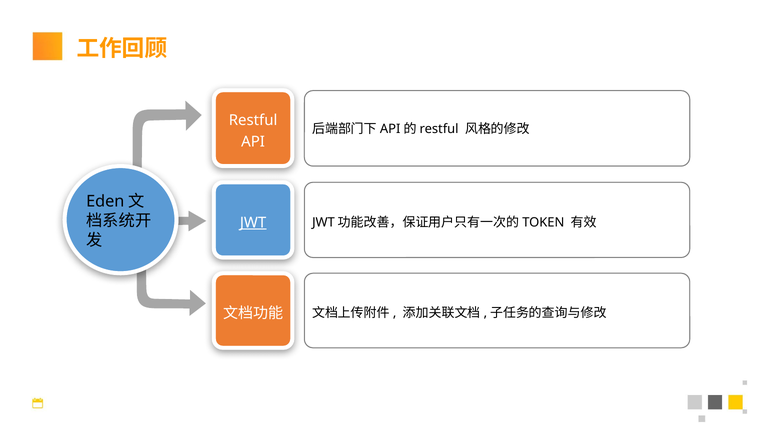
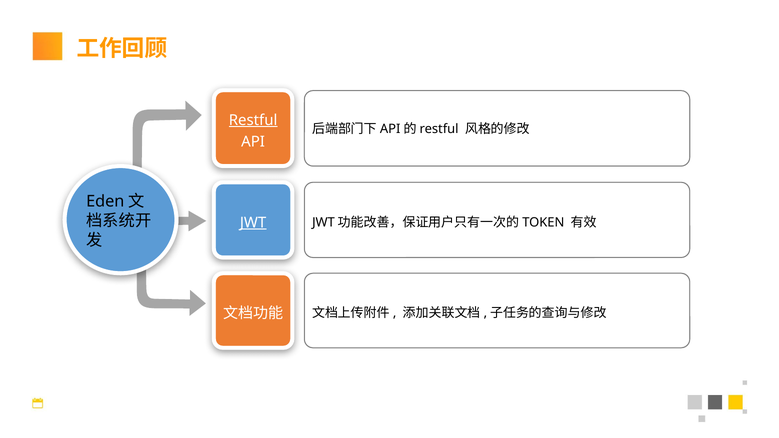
Restful underline: none -> present (253, 120)
